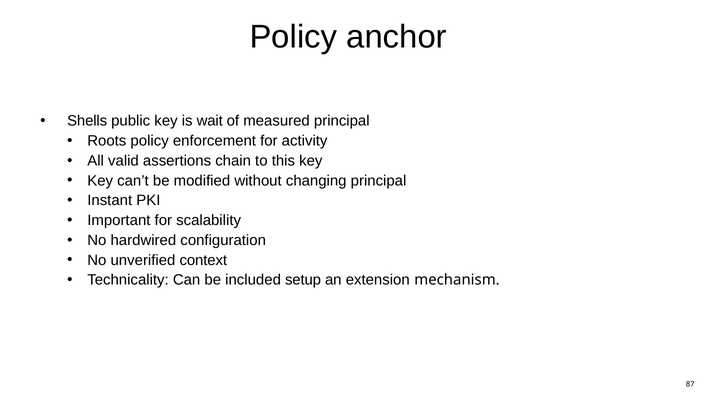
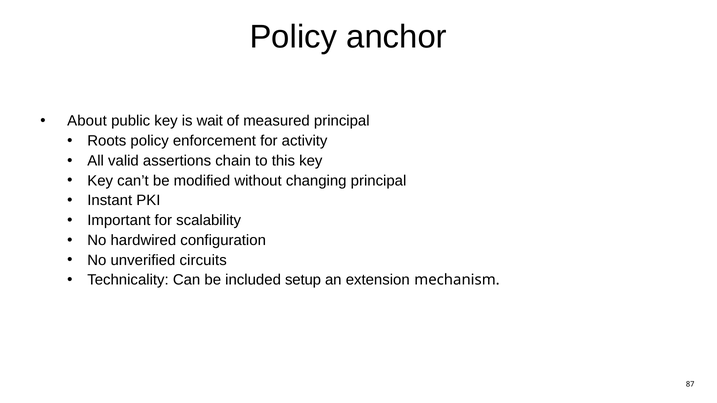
Shells: Shells -> About (87, 121)
context: context -> circuits (203, 260)
